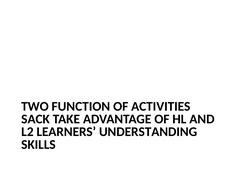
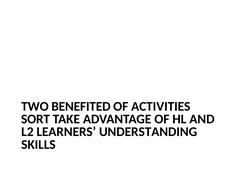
FUNCTION: FUNCTION -> BENEFITED (81, 106)
SACK: SACK -> SORT (36, 119)
